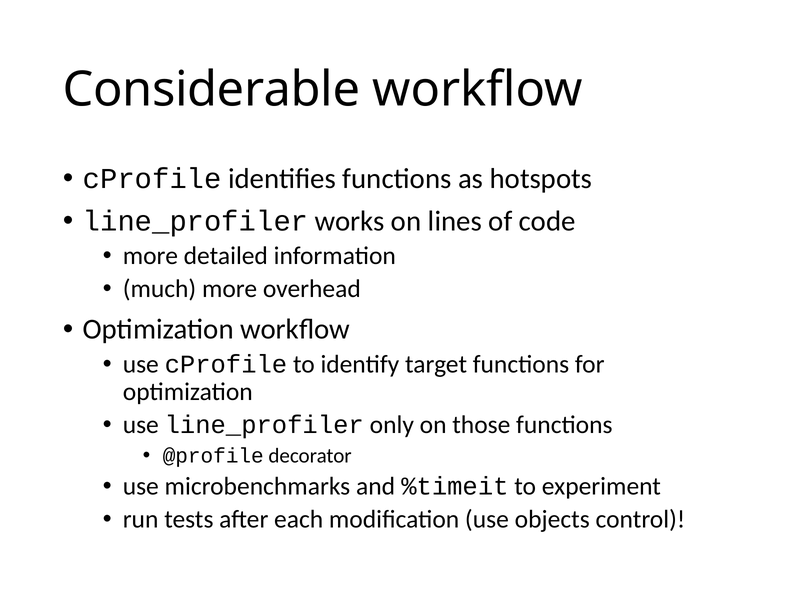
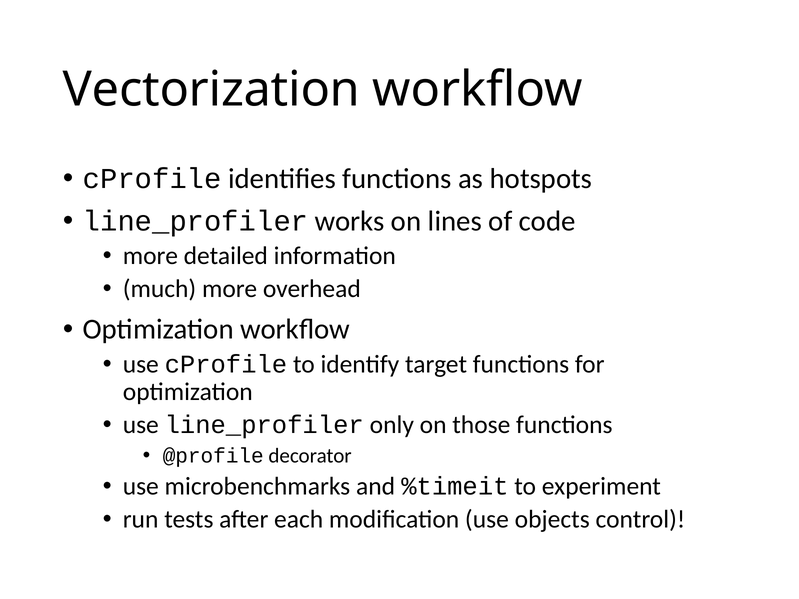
Considerable: Considerable -> Vectorization (211, 89)
